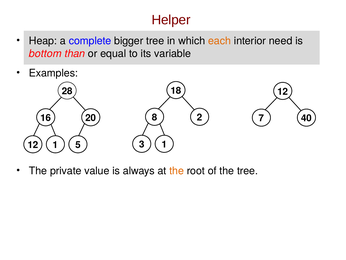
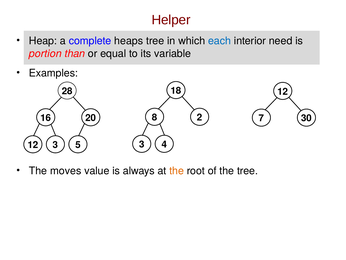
bigger: bigger -> heaps (129, 41)
each colour: orange -> blue (220, 41)
bottom: bottom -> portion (45, 53)
40: 40 -> 30 (306, 118)
3 1: 1 -> 4 (164, 144)
12 1: 1 -> 3 (55, 145)
private: private -> moves (66, 170)
